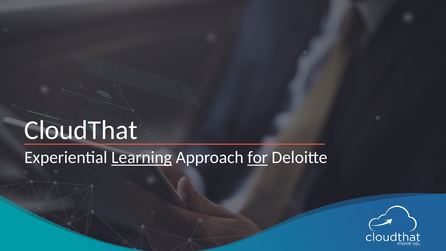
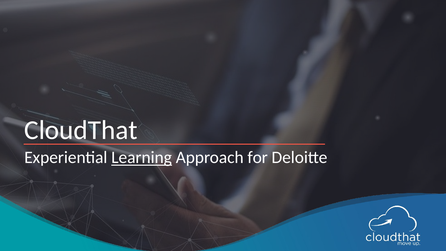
for underline: present -> none (258, 157)
